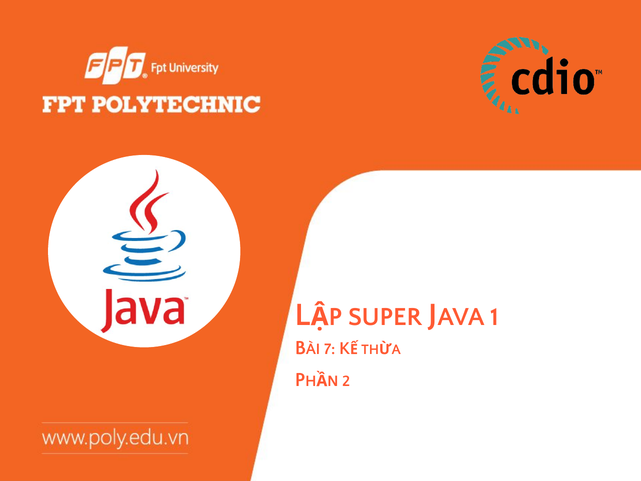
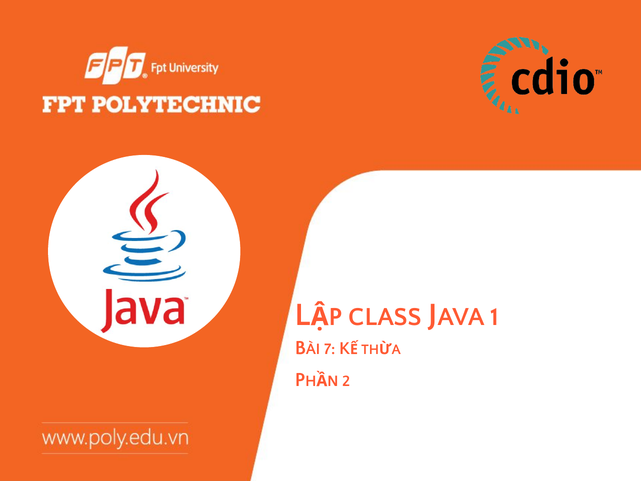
SUPER: SUPER -> CLASS (385, 317)
